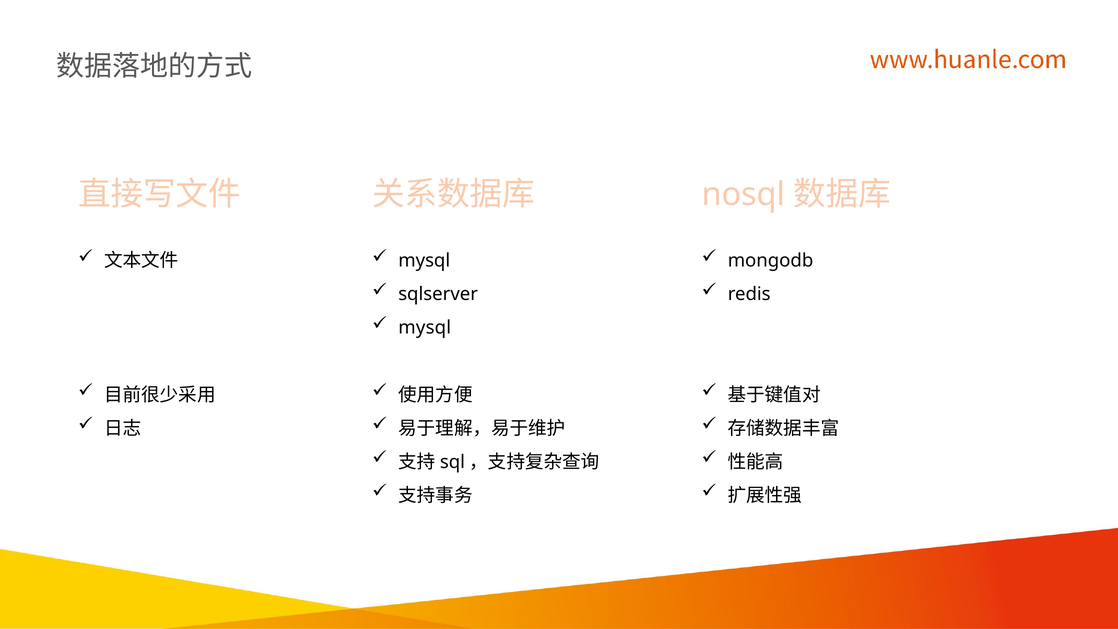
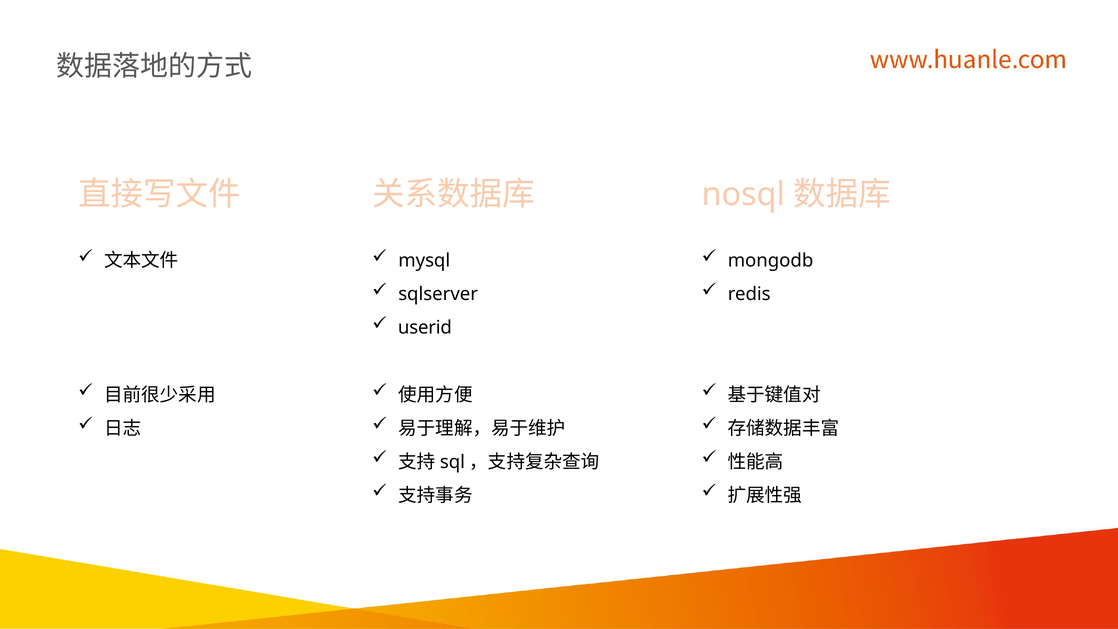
mysql: mysql -> userid (425, 328)
